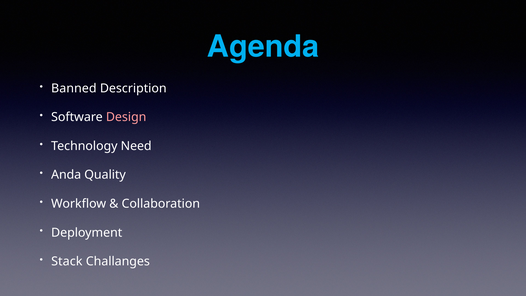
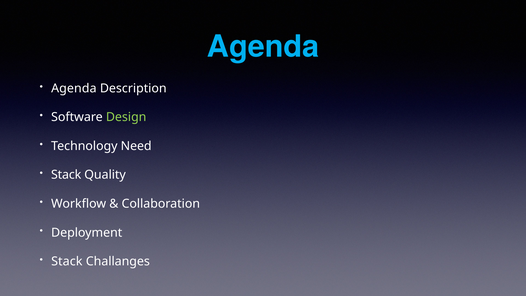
Banned: Banned -> Agenda (74, 88)
Design colour: pink -> light green (126, 117)
Anda: Anda -> Stack (66, 175)
